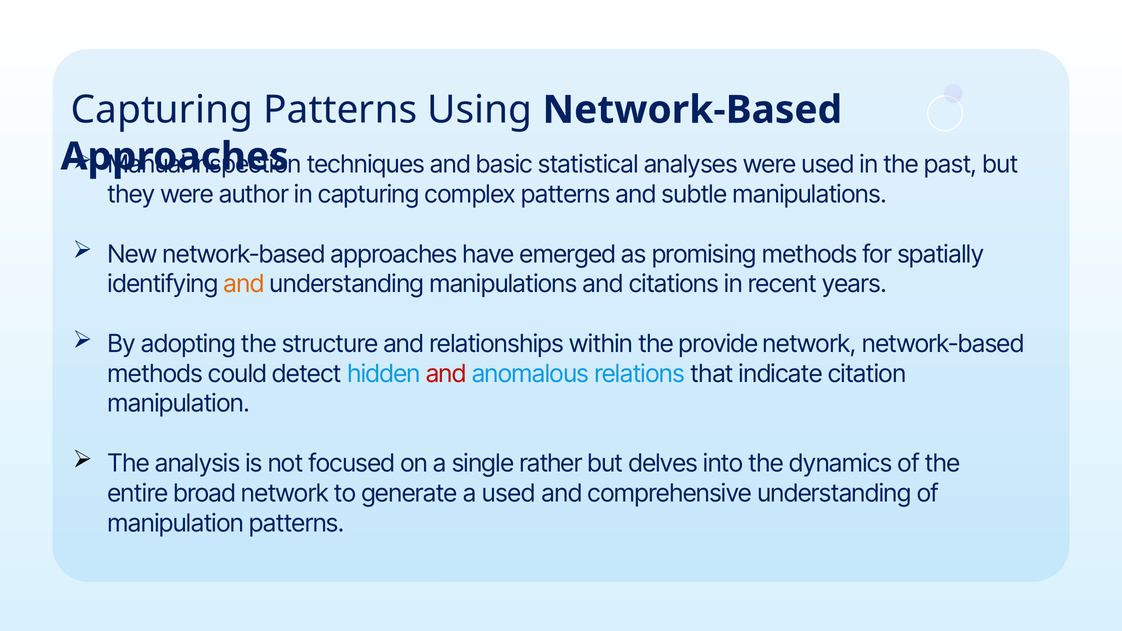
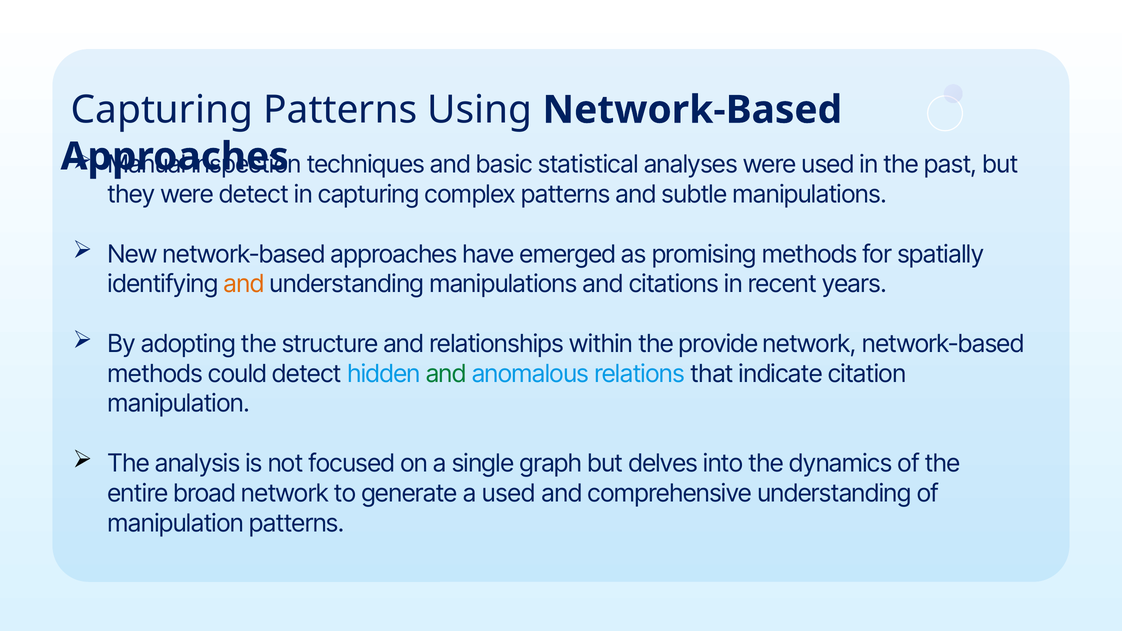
were author: author -> detect (254, 195)
and colour: red -> green (446, 374)
rather: rather -> graph (551, 464)
